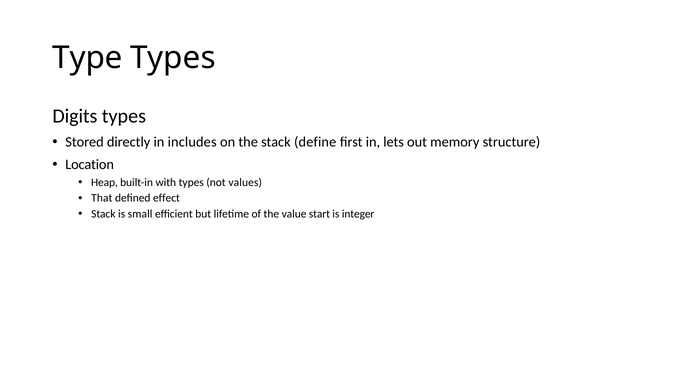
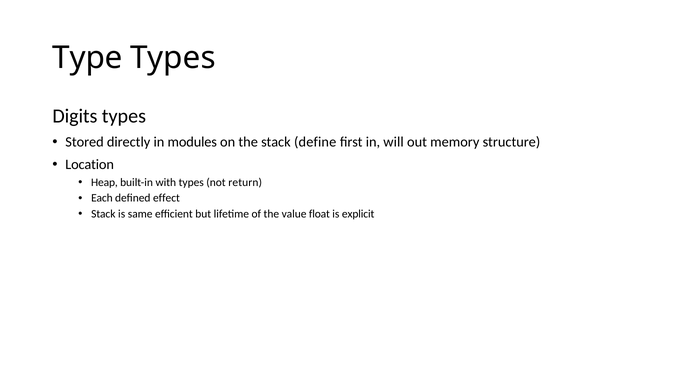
includes: includes -> modules (192, 142)
lets: lets -> will (394, 142)
values: values -> return (245, 182)
That: That -> Each (102, 198)
small: small -> same (140, 214)
start: start -> float (319, 214)
integer: integer -> explicit (358, 214)
